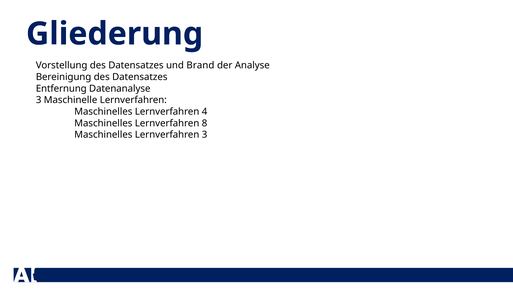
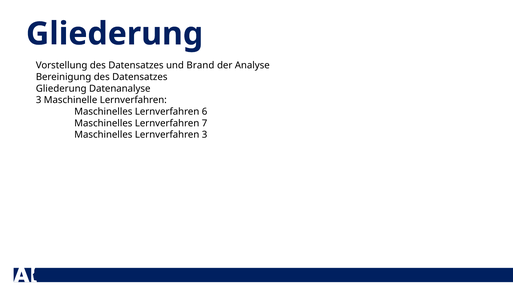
Entfernung: Entfernung -> Gliederung (61, 88)
4: 4 -> 6 (205, 112)
8: 8 -> 7 (205, 123)
